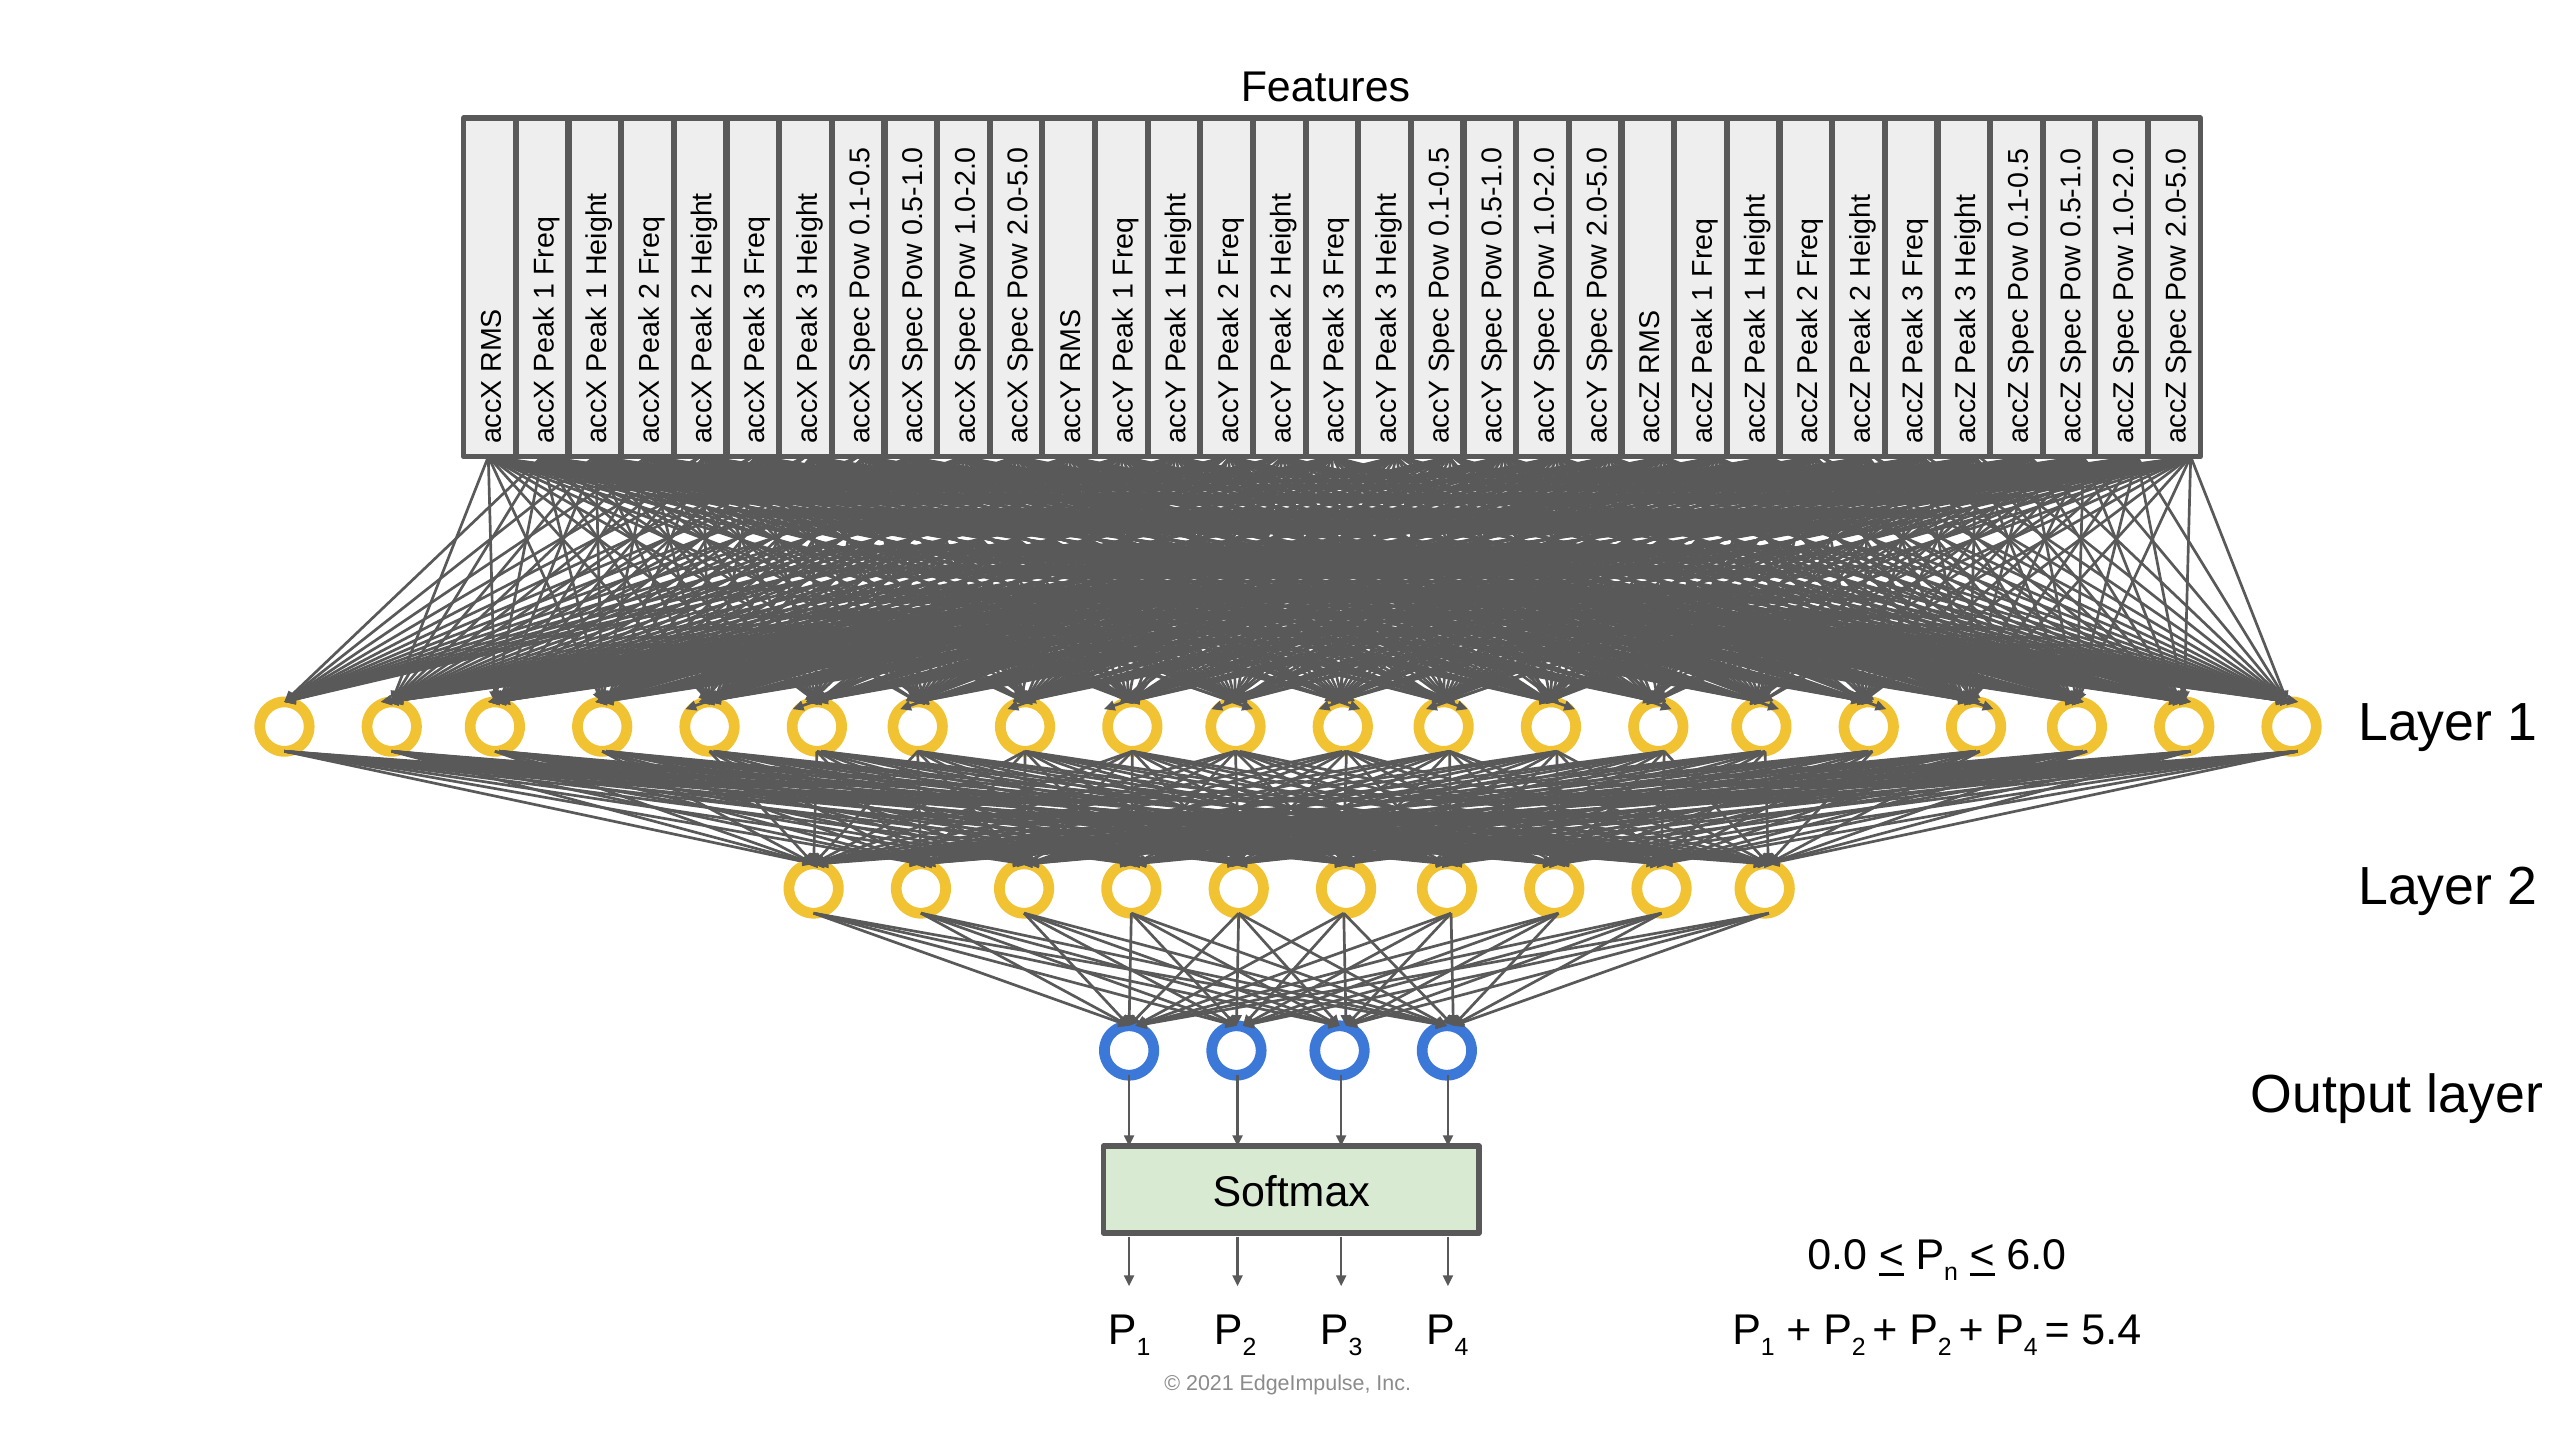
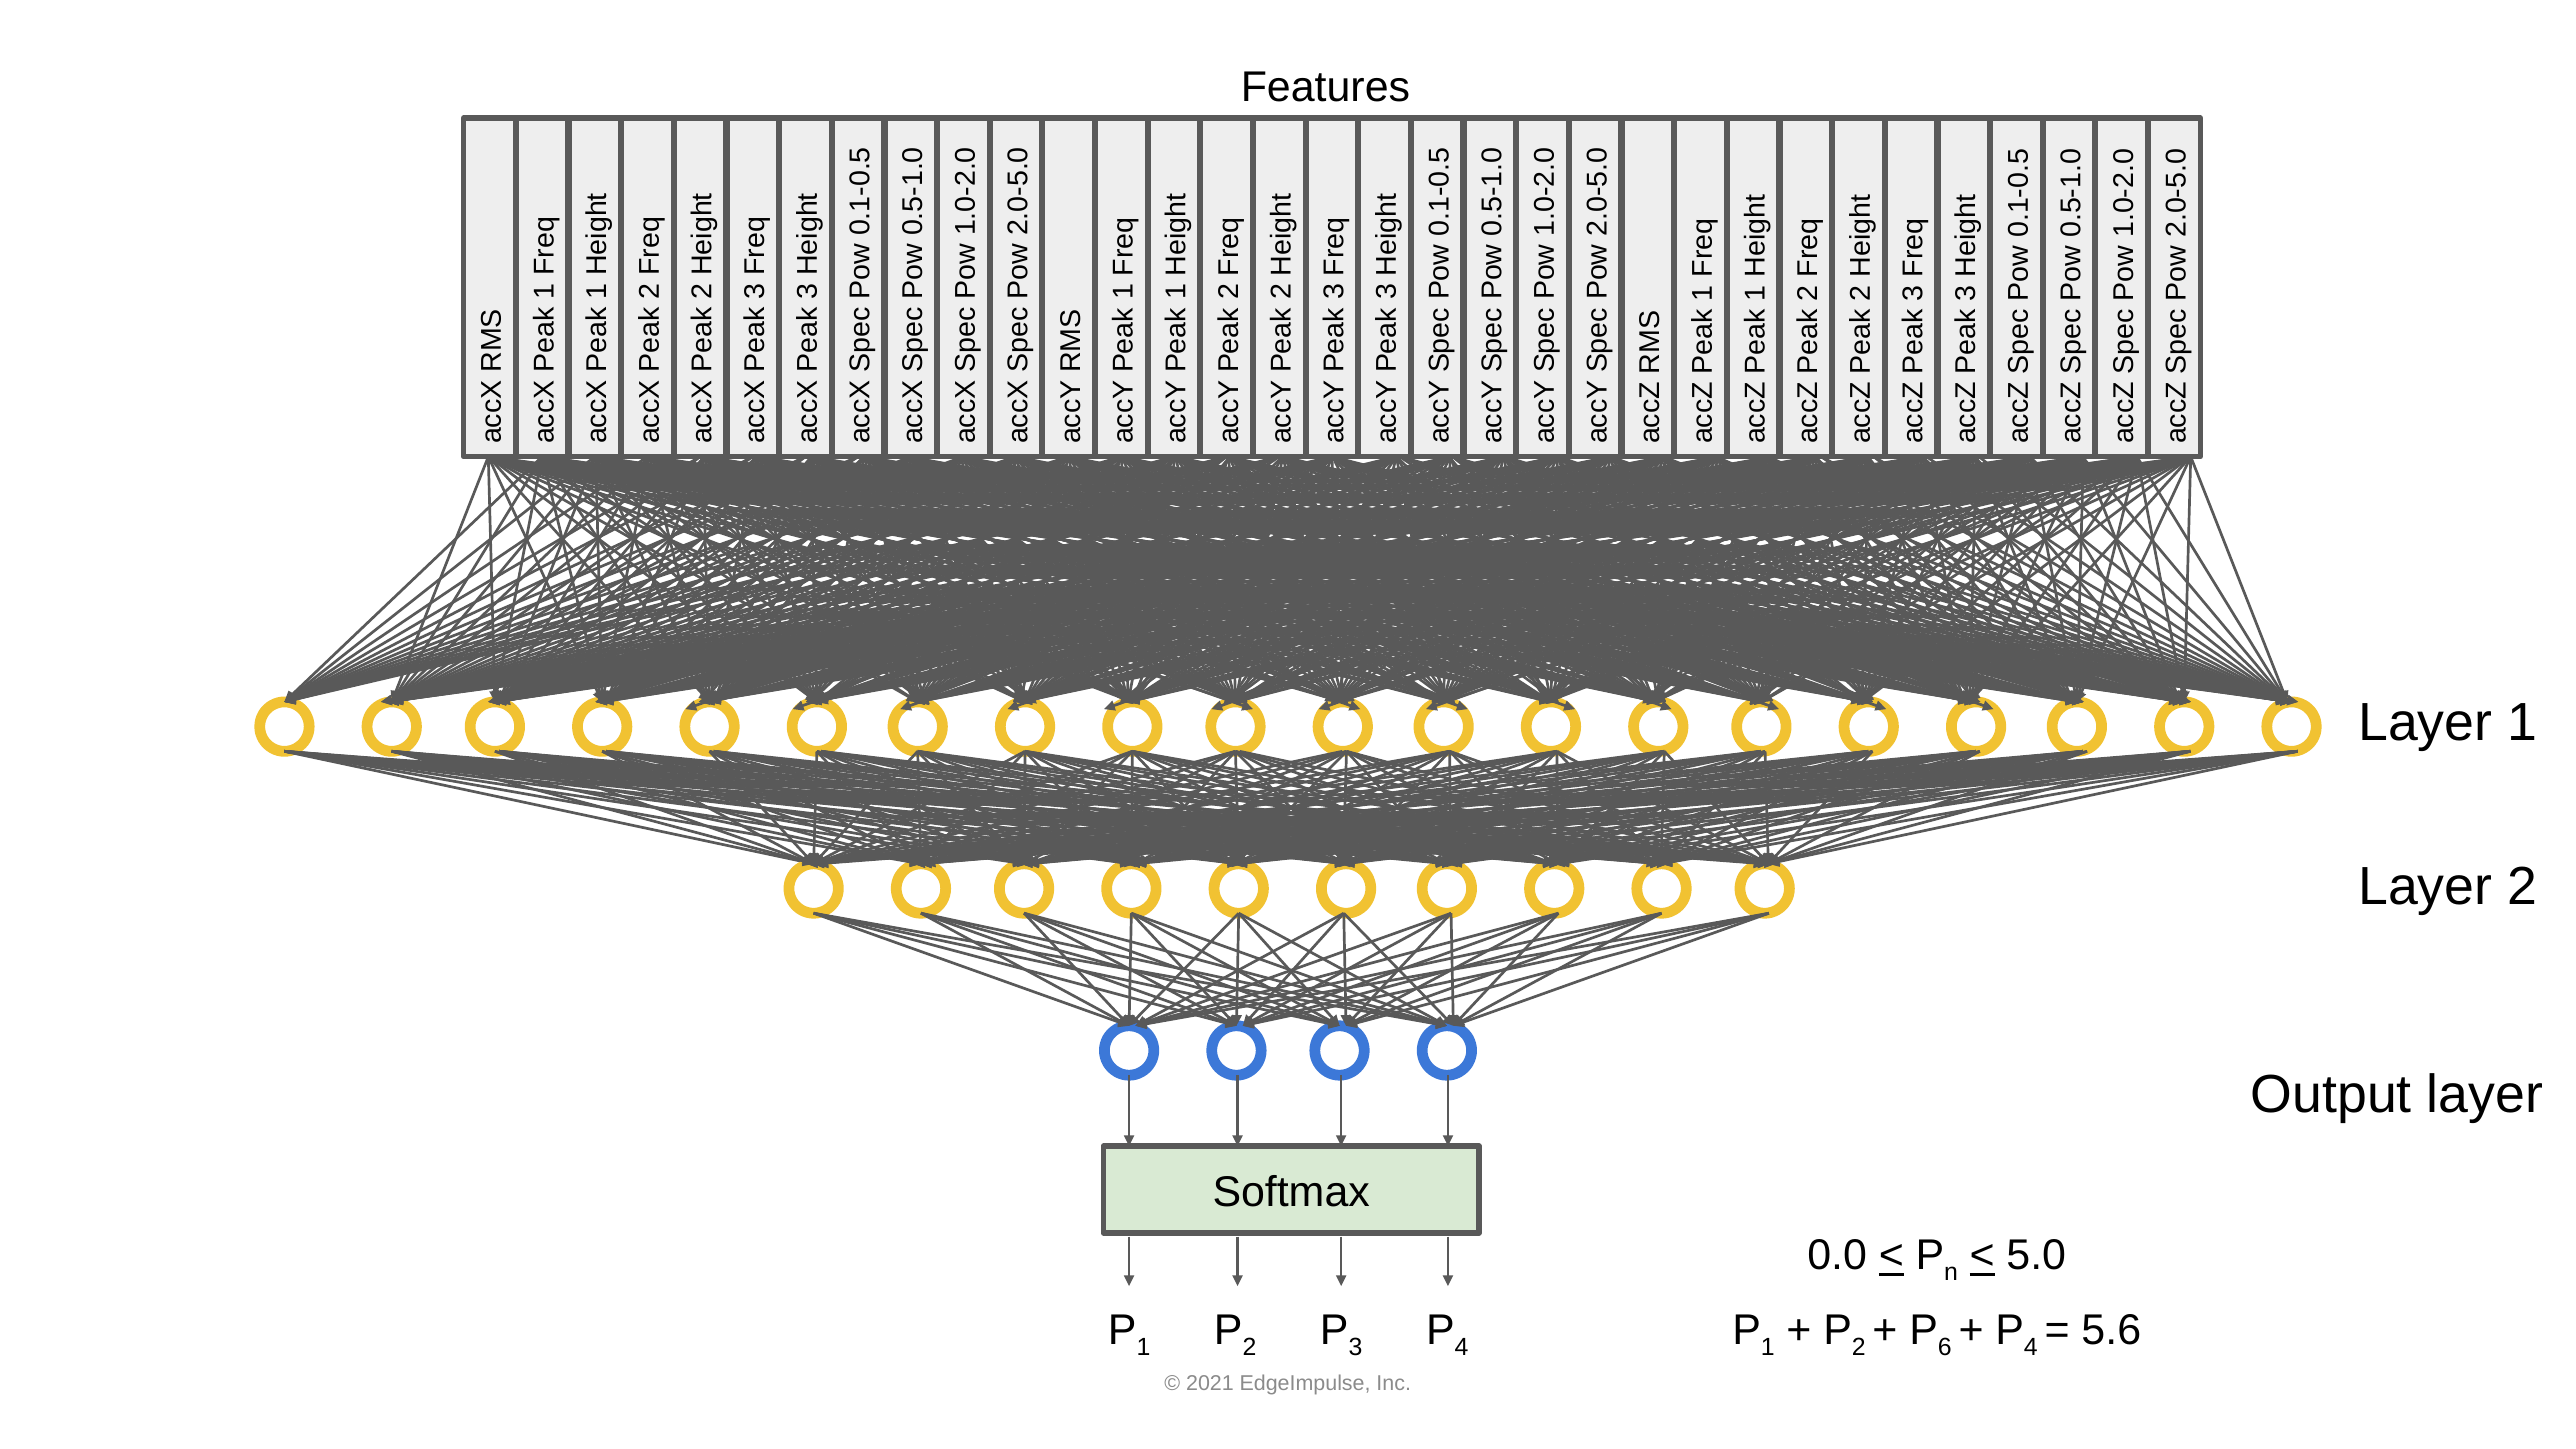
6.0: 6.0 -> 5.0 (2036, 1256)
2: 2 -> 6 (1945, 1348)
5.4: 5.4 -> 5.6 (2111, 1331)
